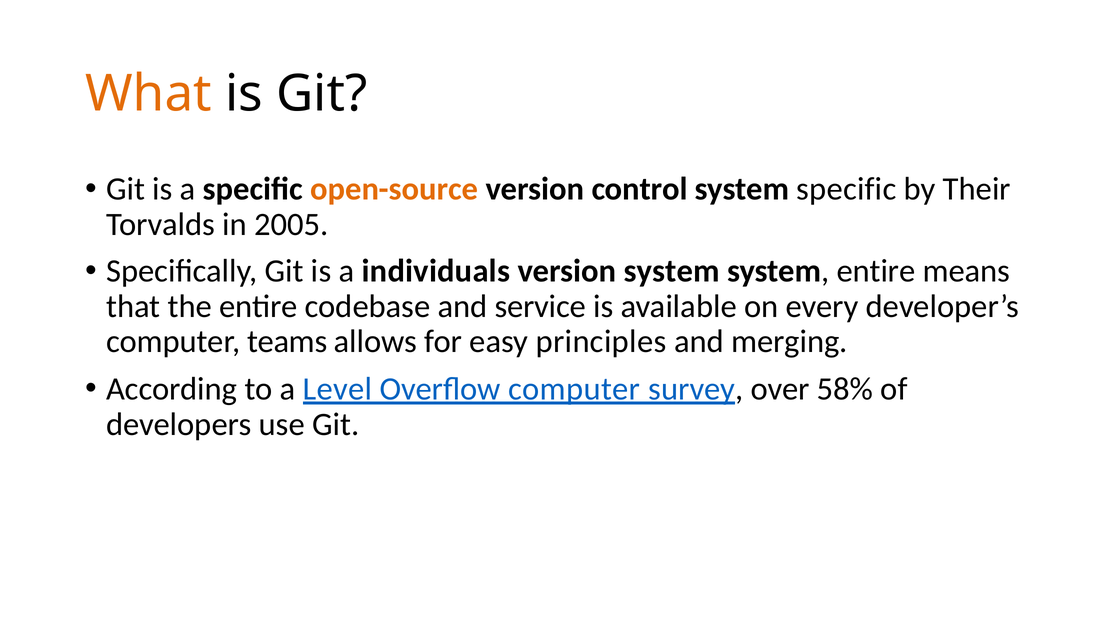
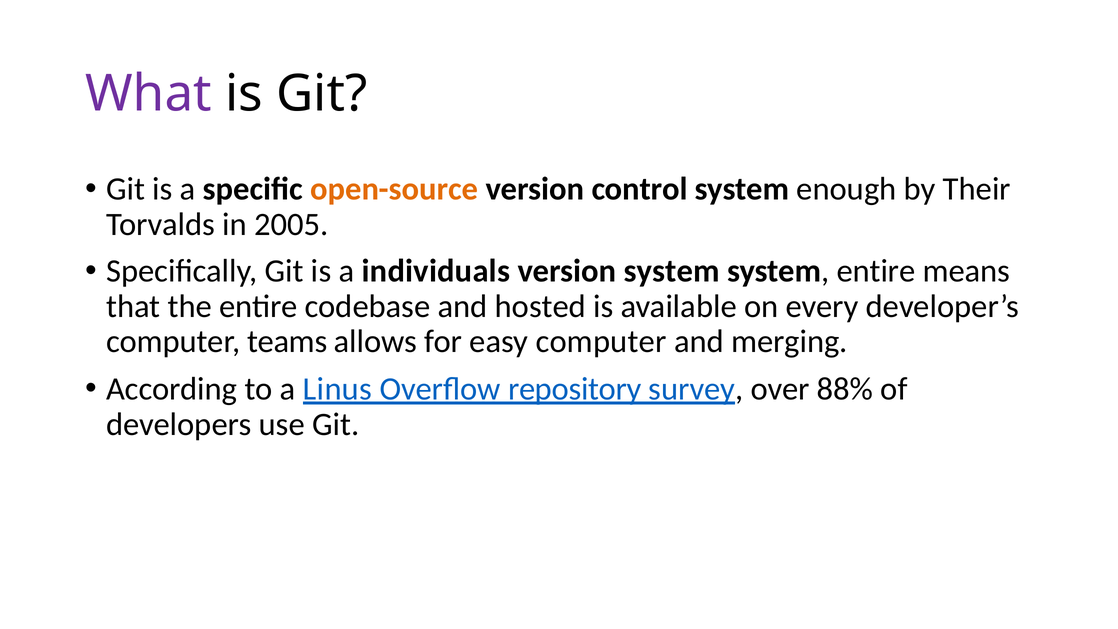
What colour: orange -> purple (149, 94)
system specific: specific -> enough (846, 189)
service: service -> hosted (540, 306)
easy principles: principles -> computer (601, 342)
Level: Level -> Linus (337, 389)
Overflow computer: computer -> repository (575, 389)
58%: 58% -> 88% (845, 389)
